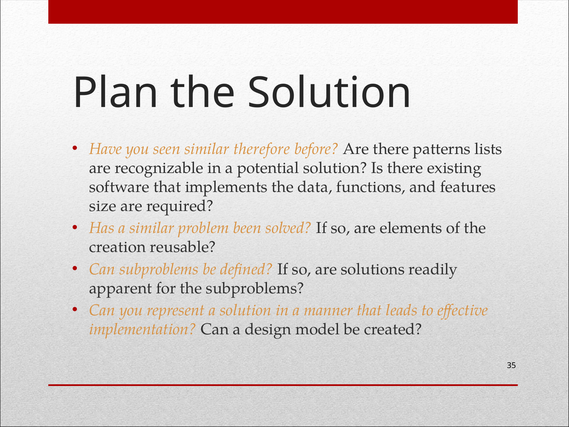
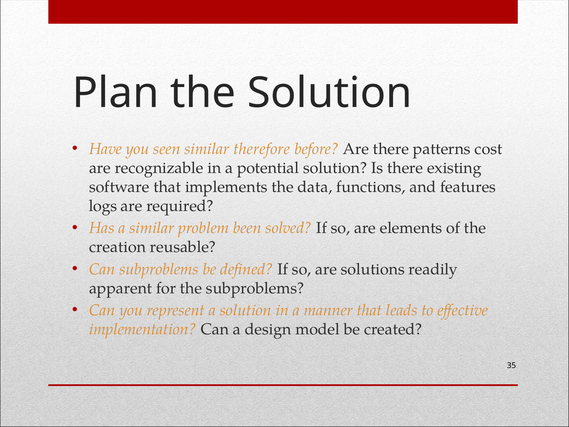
lists: lists -> cost (488, 149)
size: size -> logs (103, 206)
